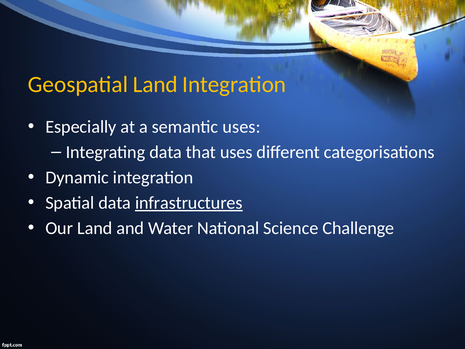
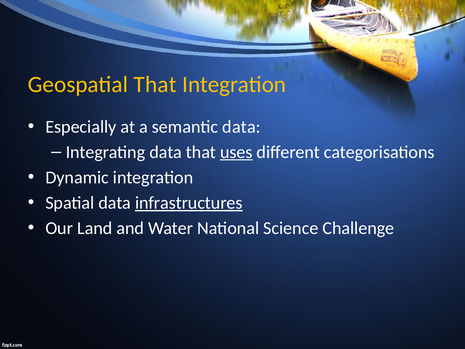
Geospatial Land: Land -> That (155, 84)
semantic uses: uses -> data (242, 127)
uses underline: none -> present (236, 152)
